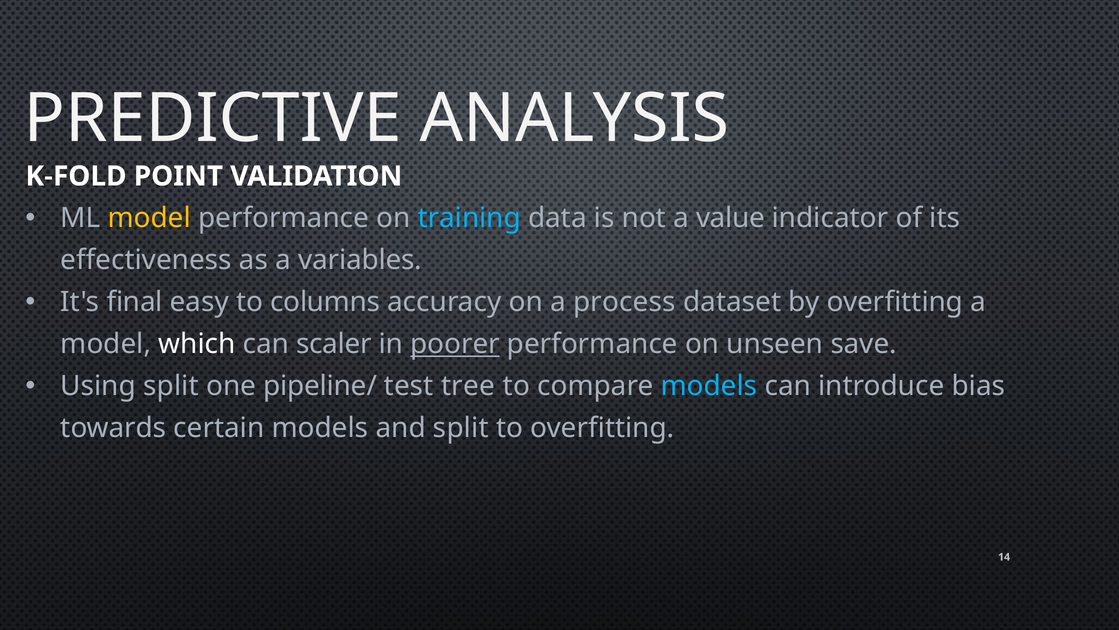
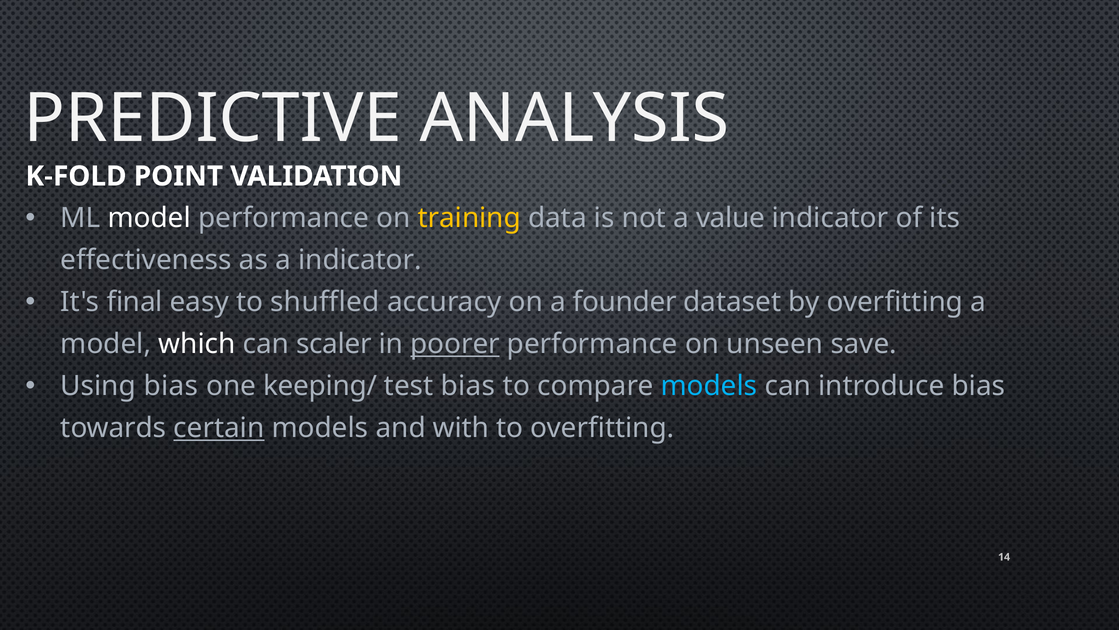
model colour: yellow -> white (149, 218)
training colour: light blue -> yellow (469, 218)
a variables: variables -> indicator (360, 260)
columns: columns -> shuffled (325, 302)
process: process -> founder (625, 302)
Using split: split -> bias (171, 386)
pipeline/: pipeline/ -> keeping/ (320, 386)
test tree: tree -> bias (468, 386)
certain underline: none -> present (219, 428)
and split: split -> with (461, 428)
